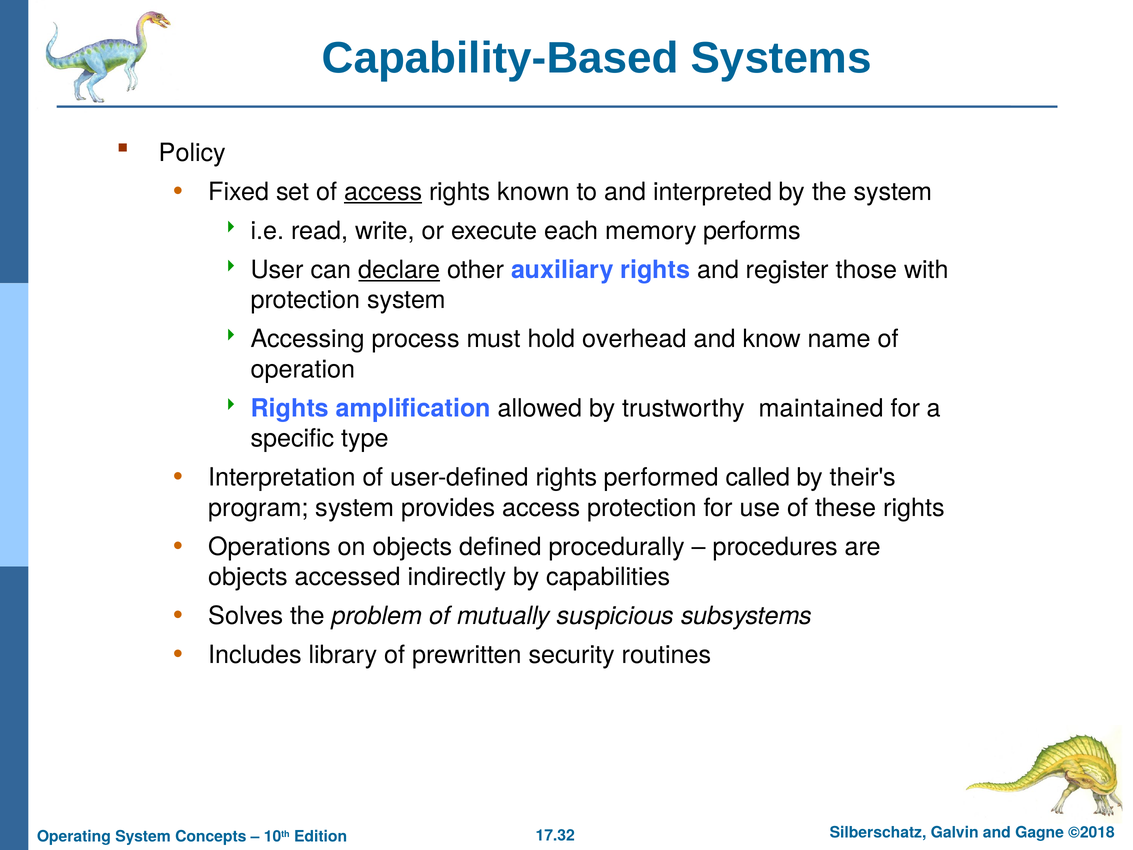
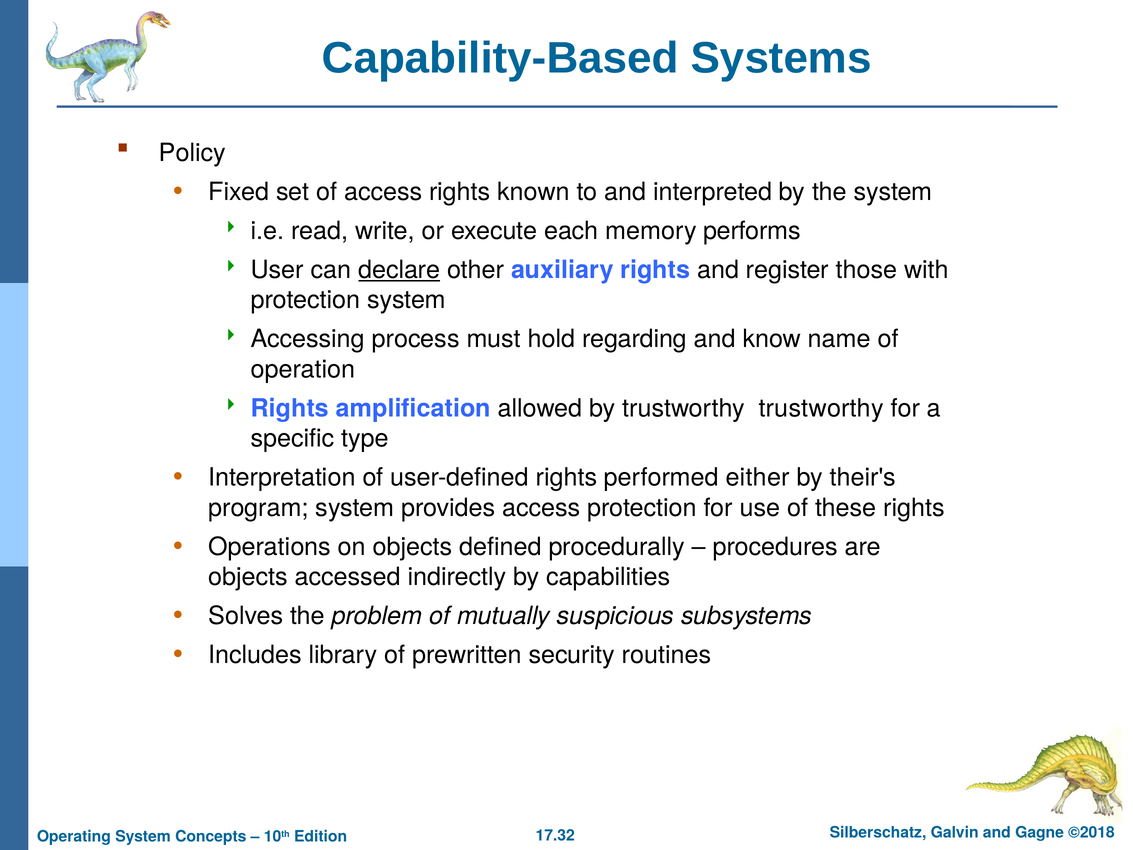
access underline: present -> none (383, 192)
overhead: overhead -> regarding (635, 339)
trustworthy maintained: maintained -> trustworthy (821, 408)
called: called -> either (758, 478)
